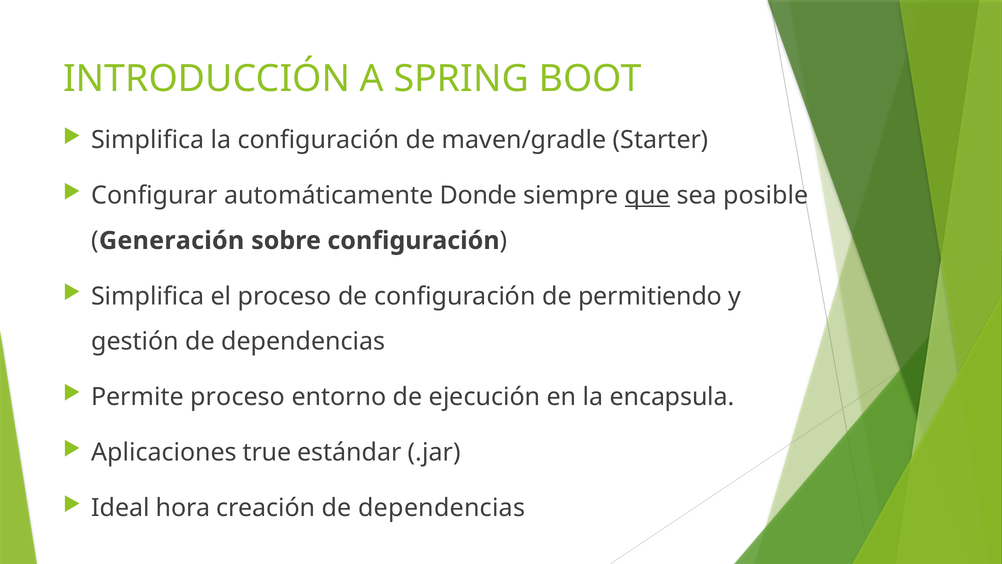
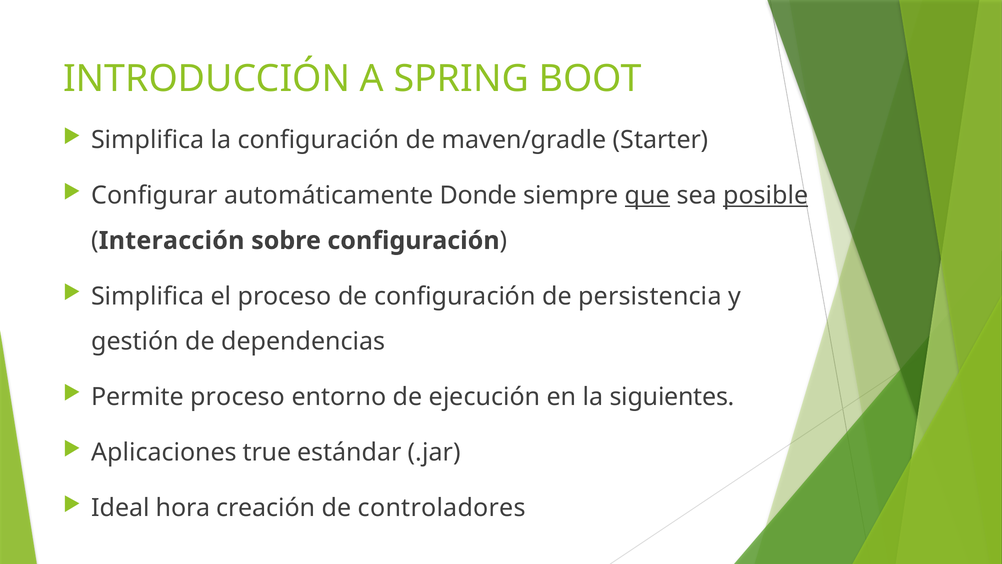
posible underline: none -> present (766, 195)
Generación: Generación -> Interacción (172, 241)
permitiendo: permitiendo -> persistencia (650, 296)
encapsula: encapsula -> siguientes (672, 397)
creación de dependencias: dependencias -> controladores (442, 508)
